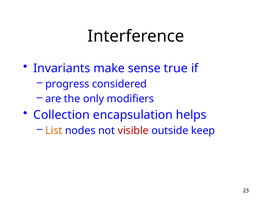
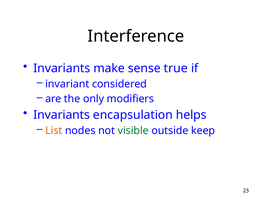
progress: progress -> invariant (67, 84)
Collection: Collection -> Invariants (62, 115)
visible colour: red -> green (133, 131)
